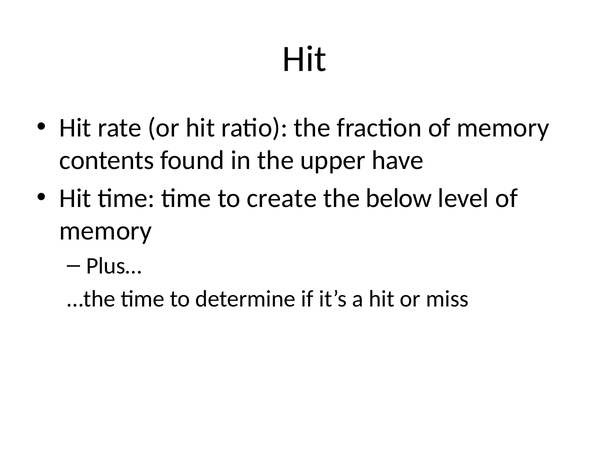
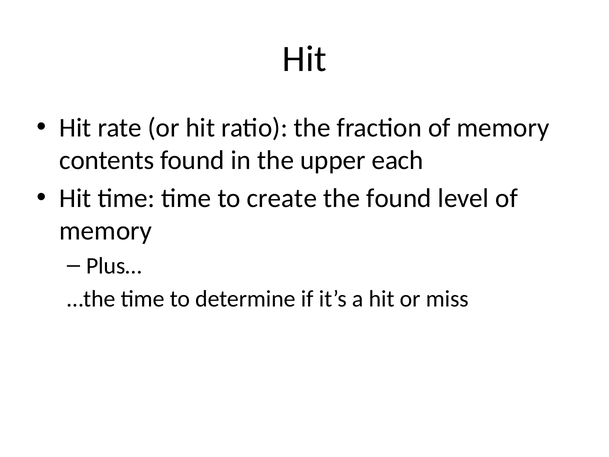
have: have -> each (398, 160)
the below: below -> found (399, 198)
